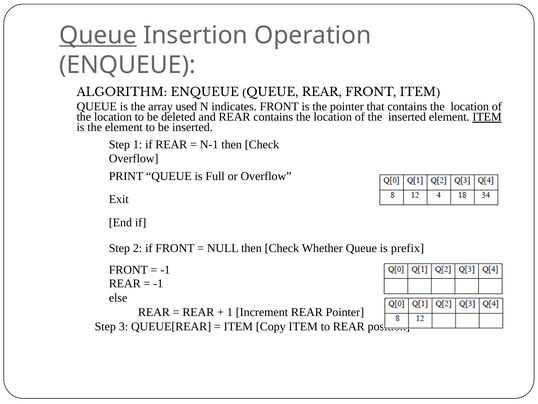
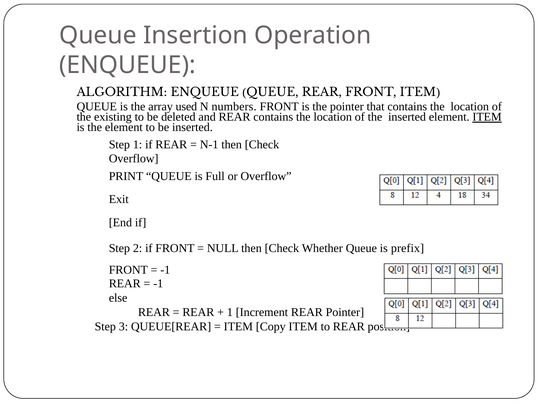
Queue underline: present -> none (98, 35)
indicates: indicates -> numbers (234, 107)
location: location -> existing (113, 117)
